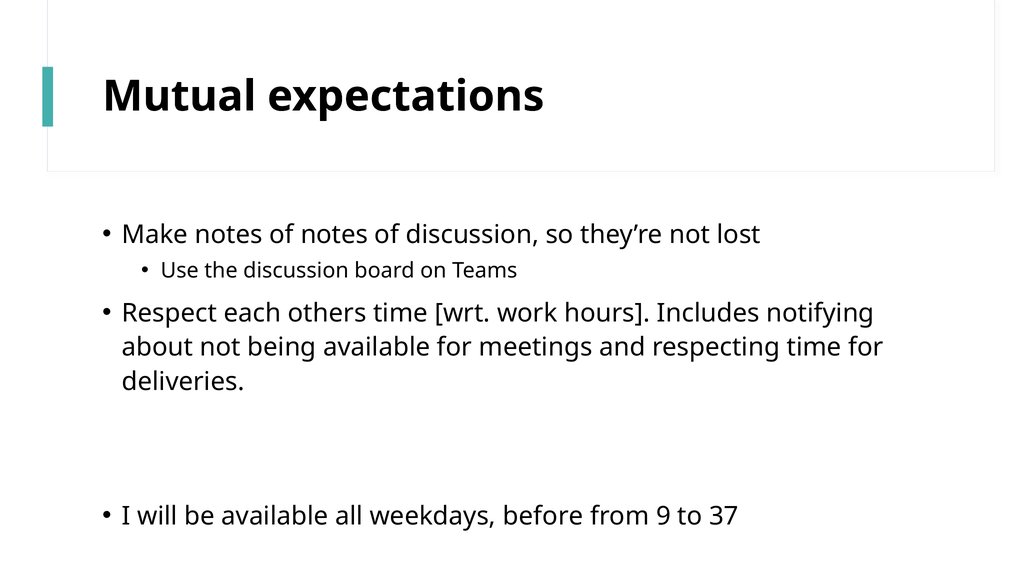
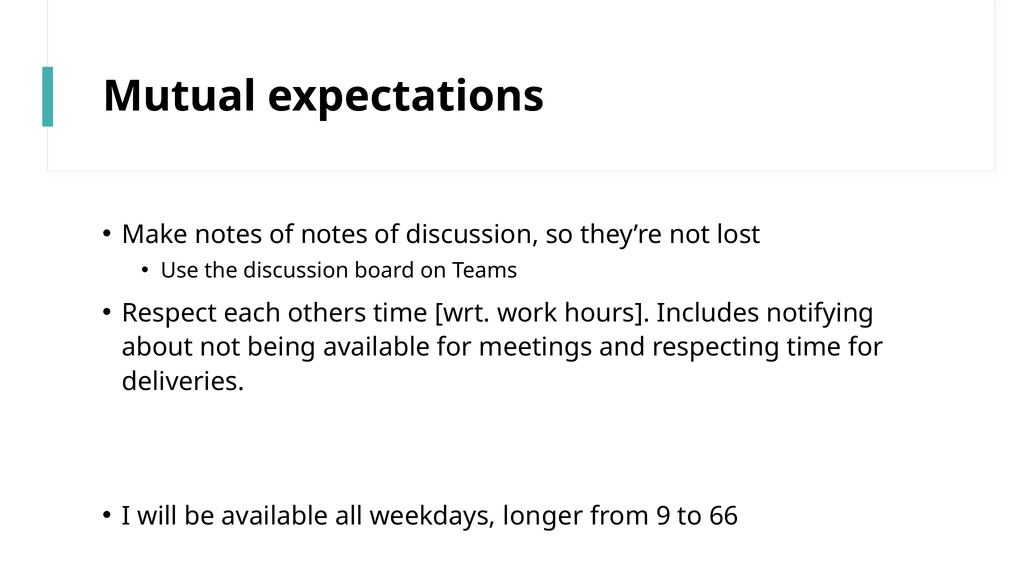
before: before -> longer (543, 516)
37: 37 -> 66 (724, 516)
